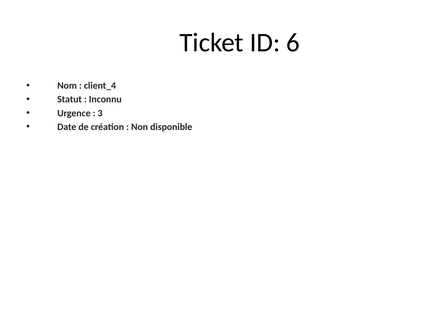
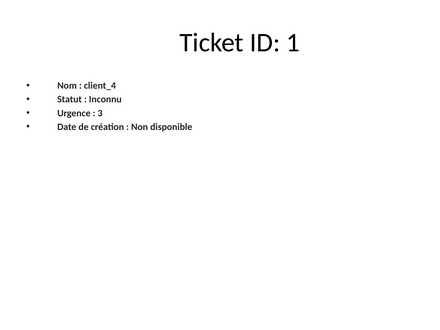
6: 6 -> 1 (293, 43)
